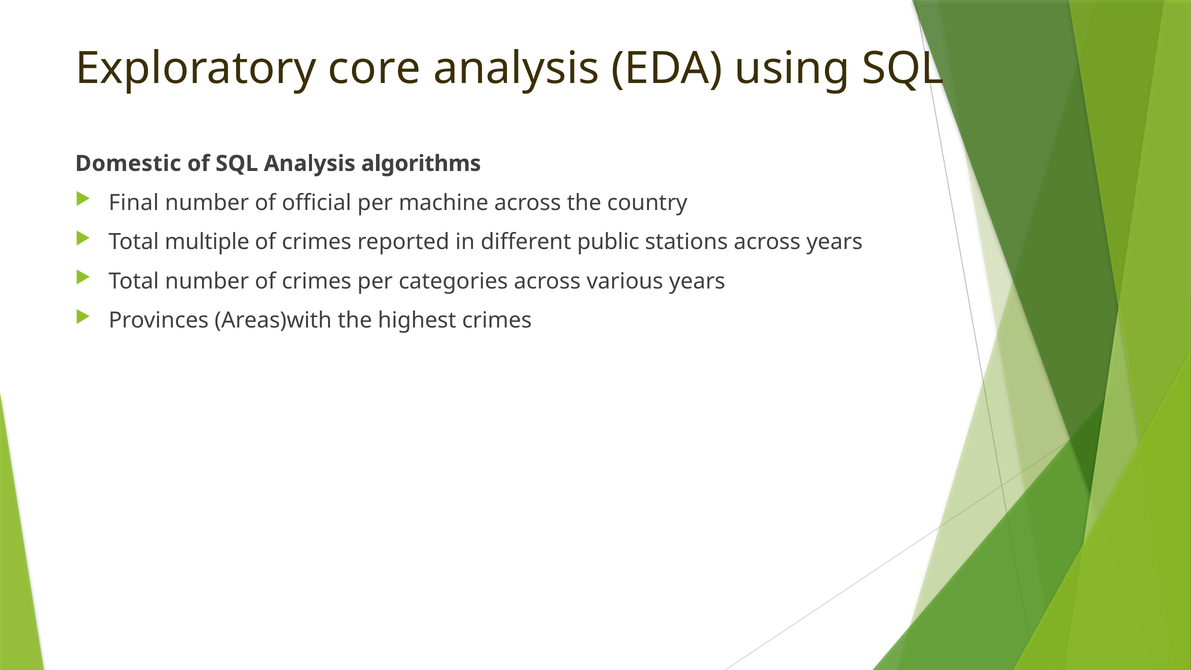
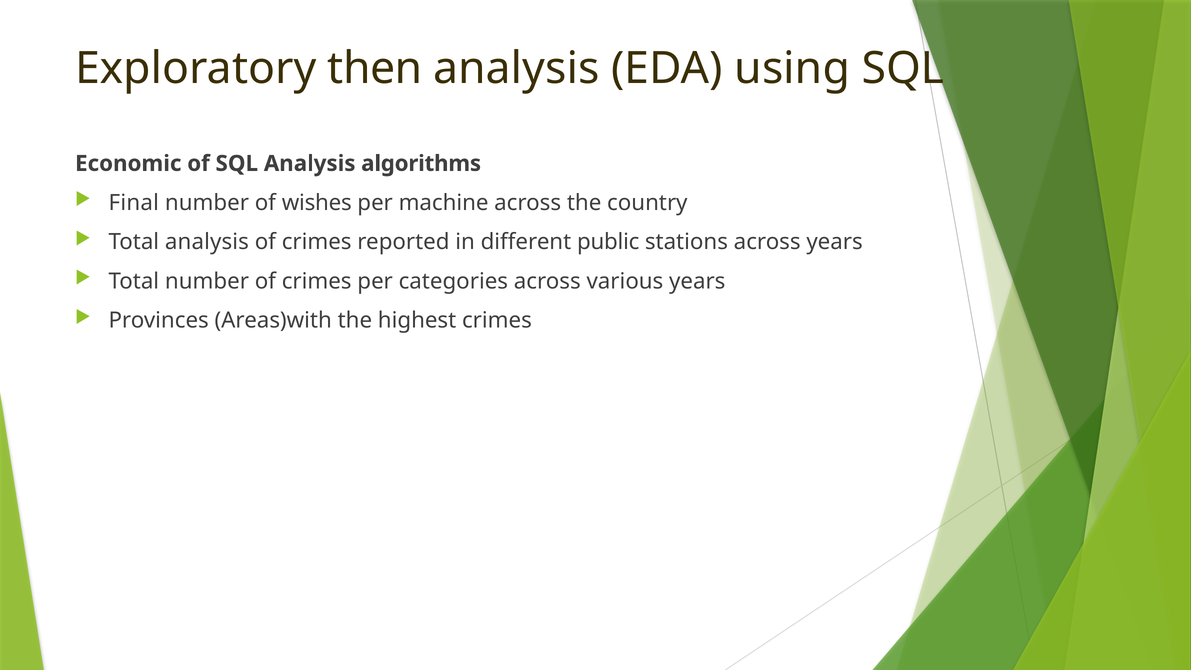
core: core -> then (375, 69)
Domestic: Domestic -> Economic (128, 164)
official: official -> wishes (317, 203)
Total multiple: multiple -> analysis (207, 242)
